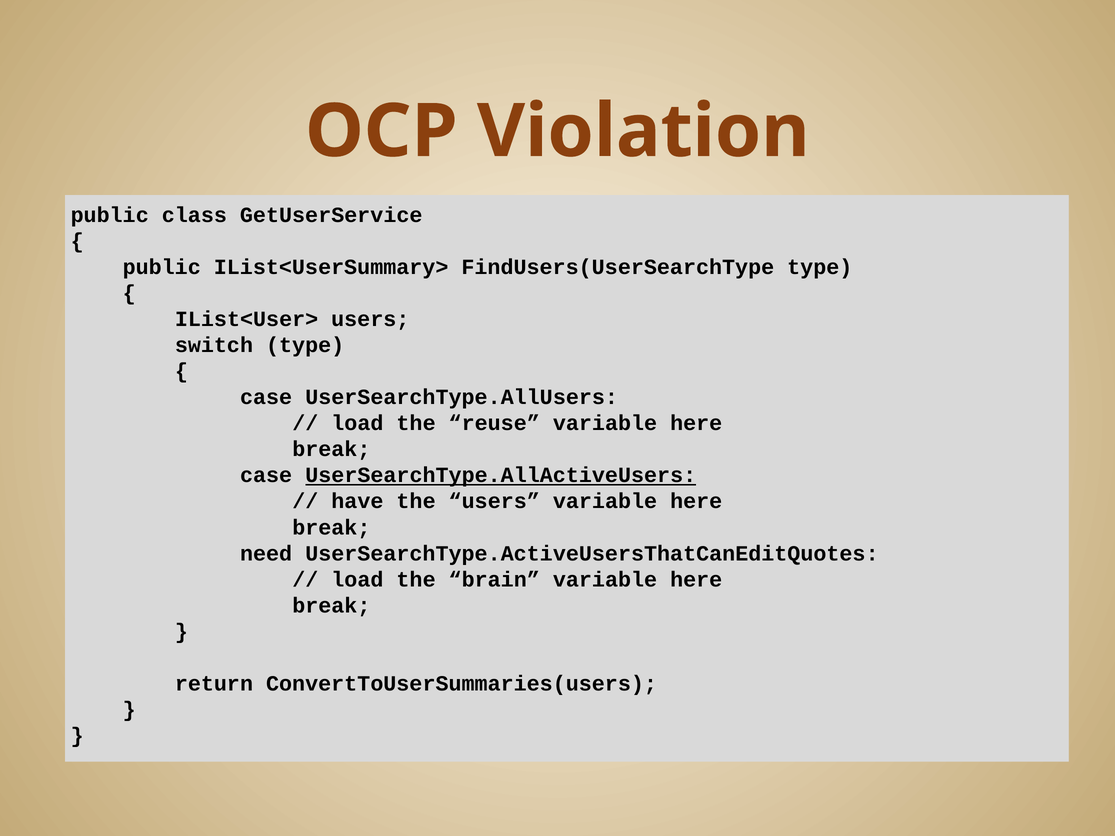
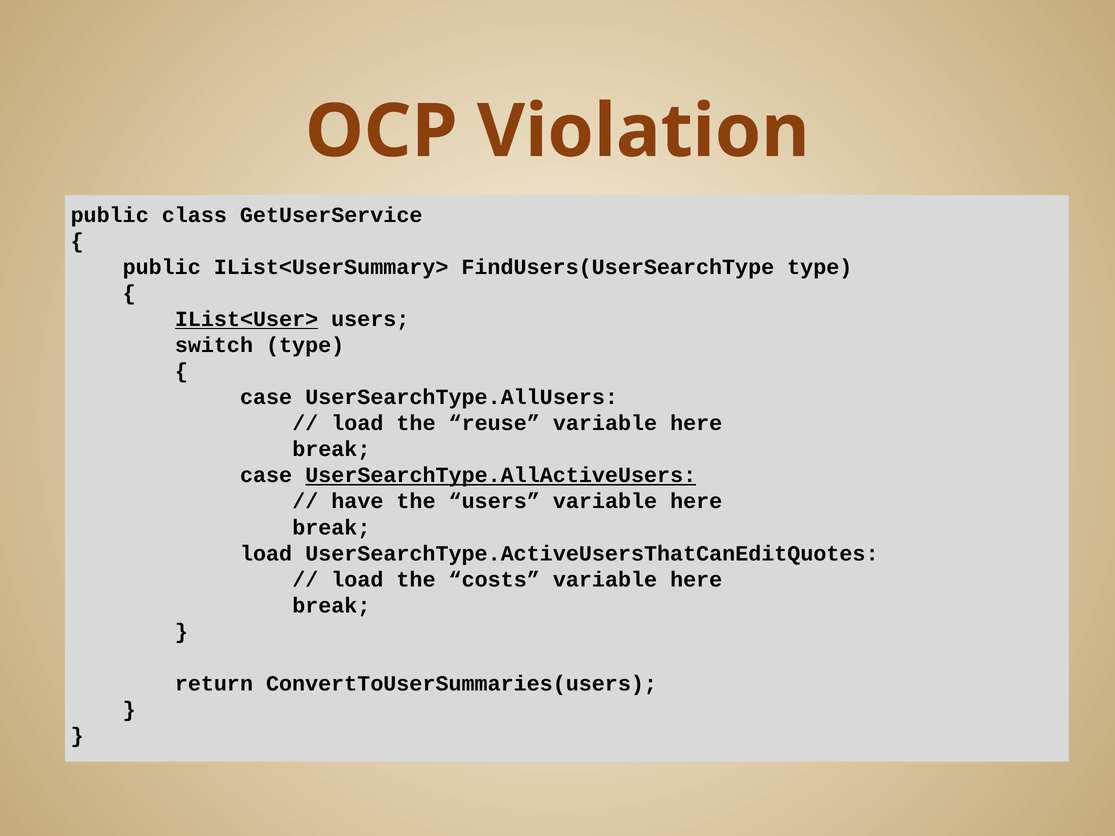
IList<User> underline: none -> present (247, 319)
need: need -> load (266, 554)
brain: brain -> costs (494, 580)
